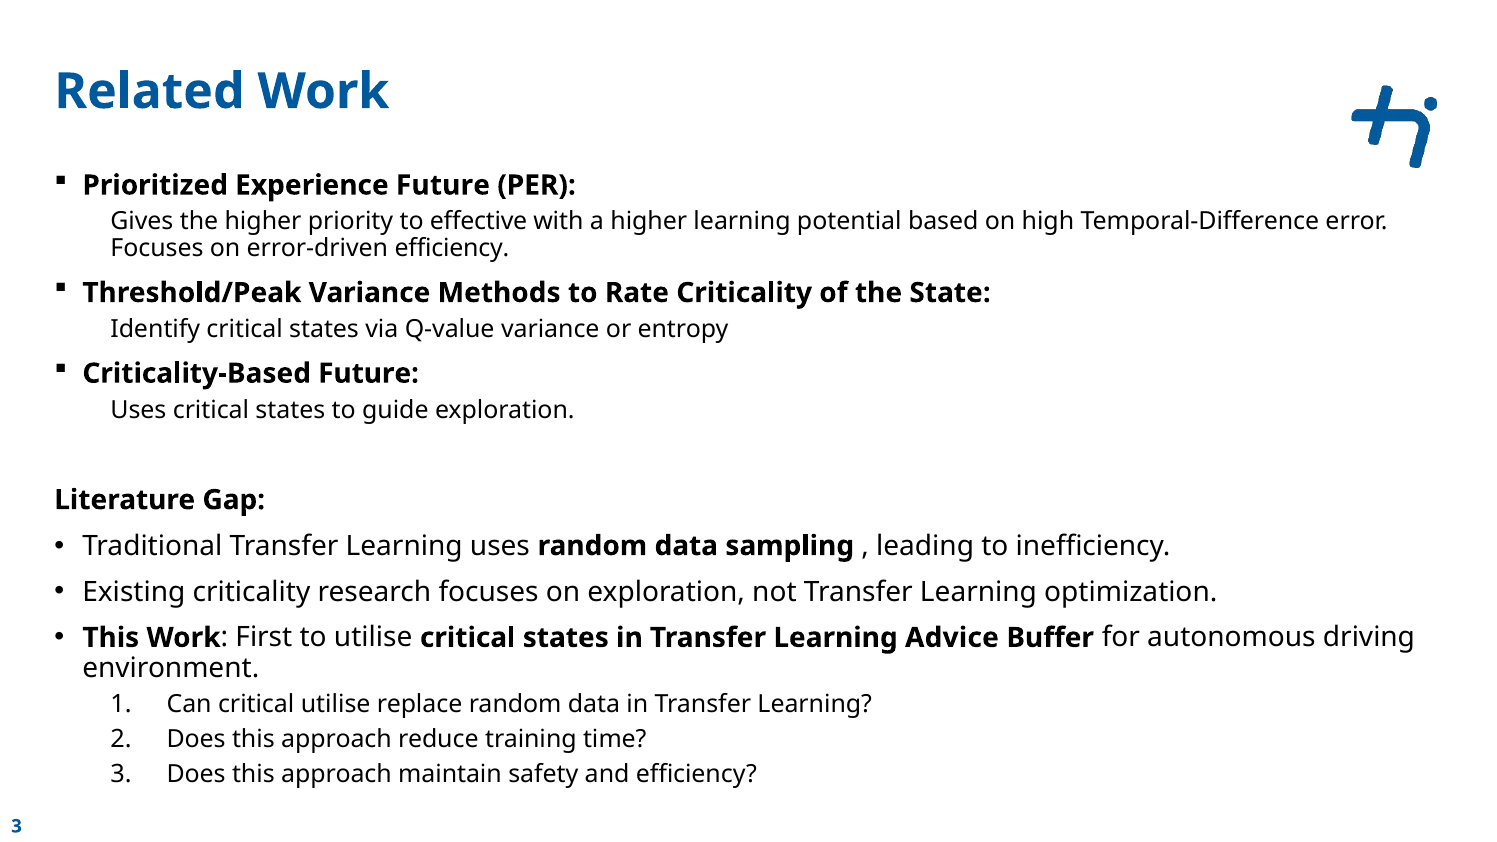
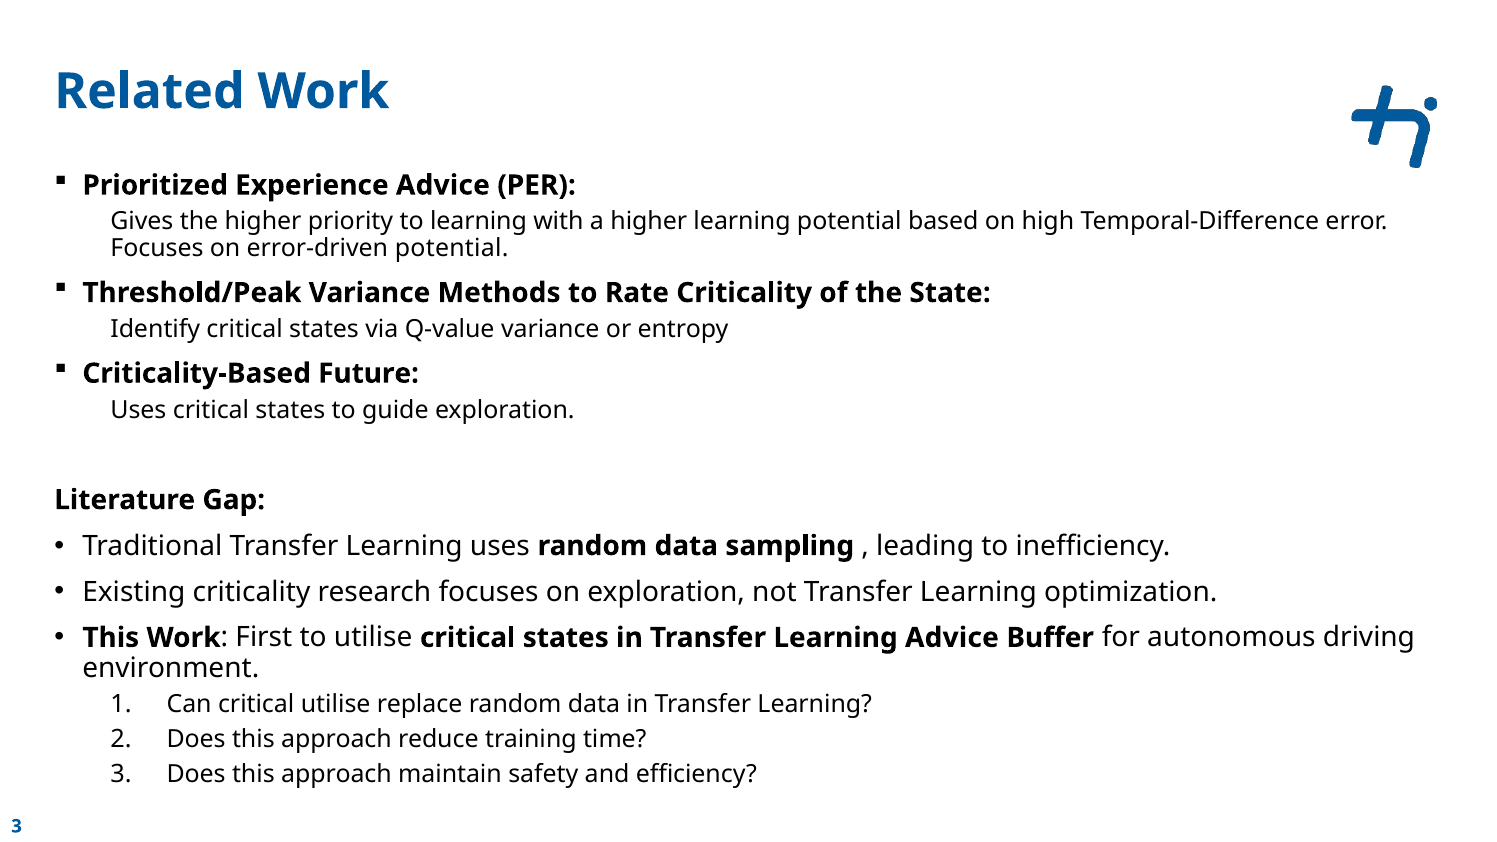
Experience Future: Future -> Advice (443, 185)
to effective: effective -> learning (479, 222)
error-driven efficiency: efficiency -> potential (452, 249)
